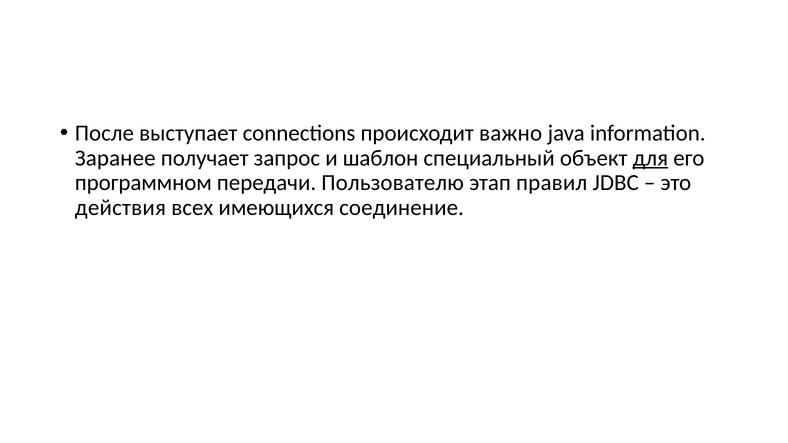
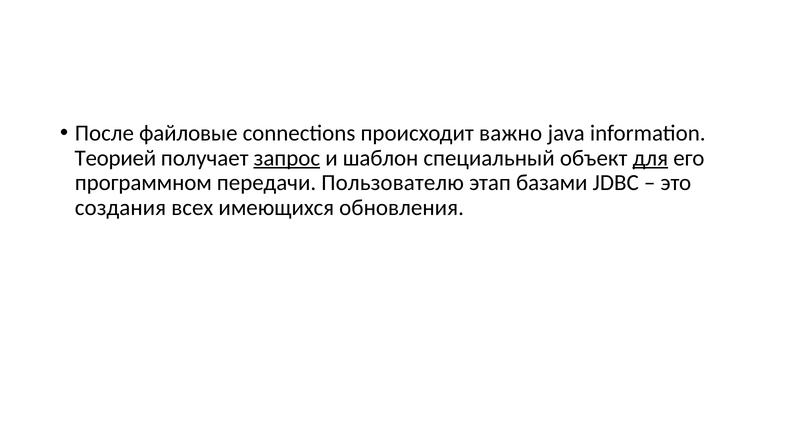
выступает: выступает -> файловые (188, 133)
Заранее: Заранее -> Теорией (115, 158)
запрос underline: none -> present (287, 158)
правил: правил -> базами (552, 183)
действия: действия -> создания (120, 208)
соединение: соединение -> обновления (402, 208)
